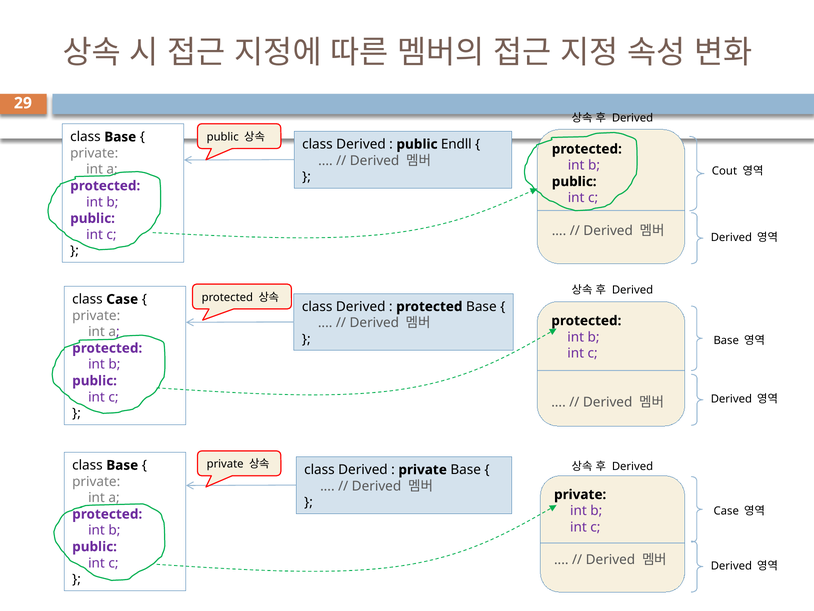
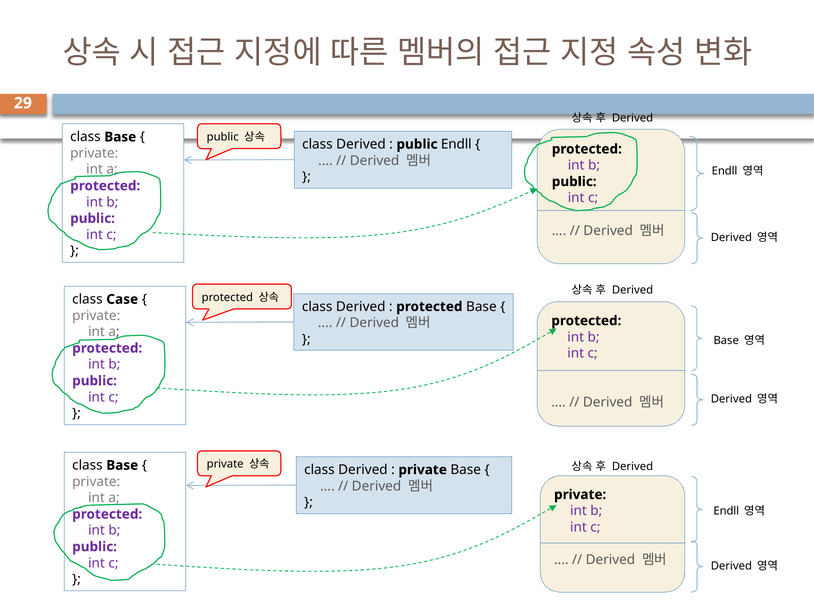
Cout: Cout -> Endll (725, 171)
Case: Case -> Endll (726, 511)
